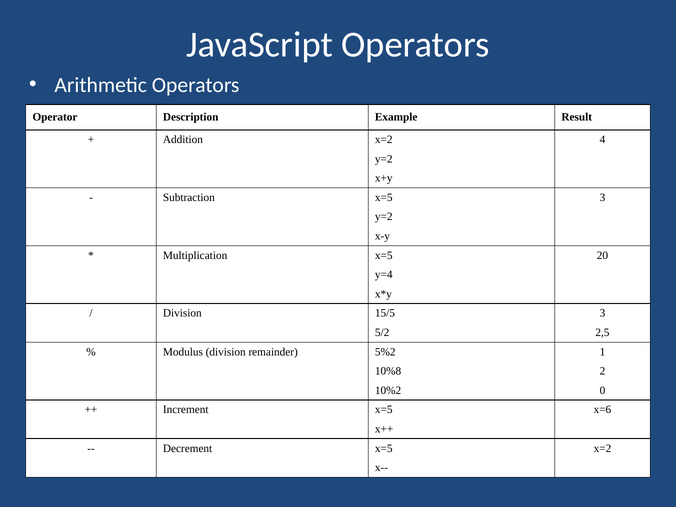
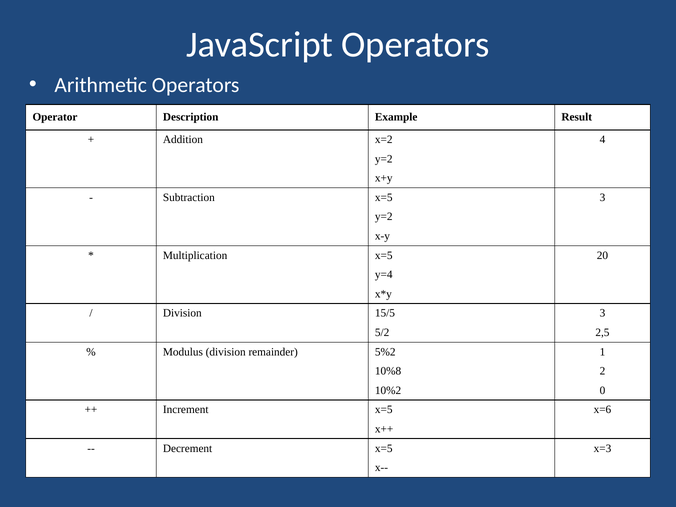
x=5 x=2: x=2 -> x=3 (602, 448)
